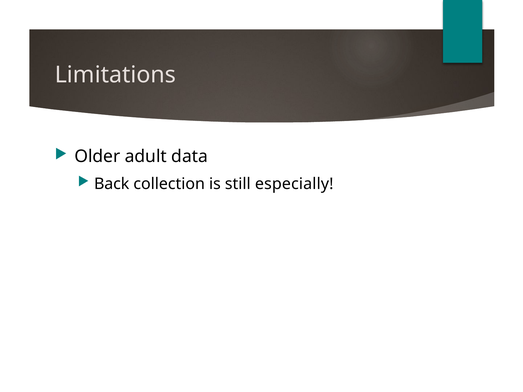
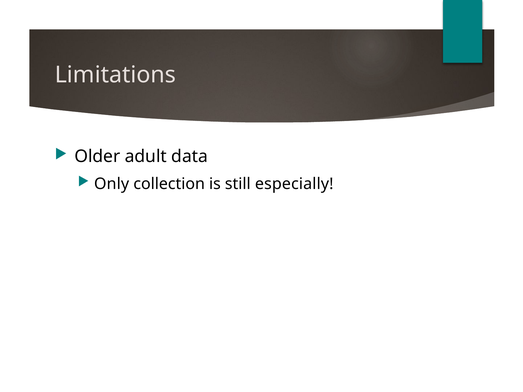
Back: Back -> Only (112, 184)
